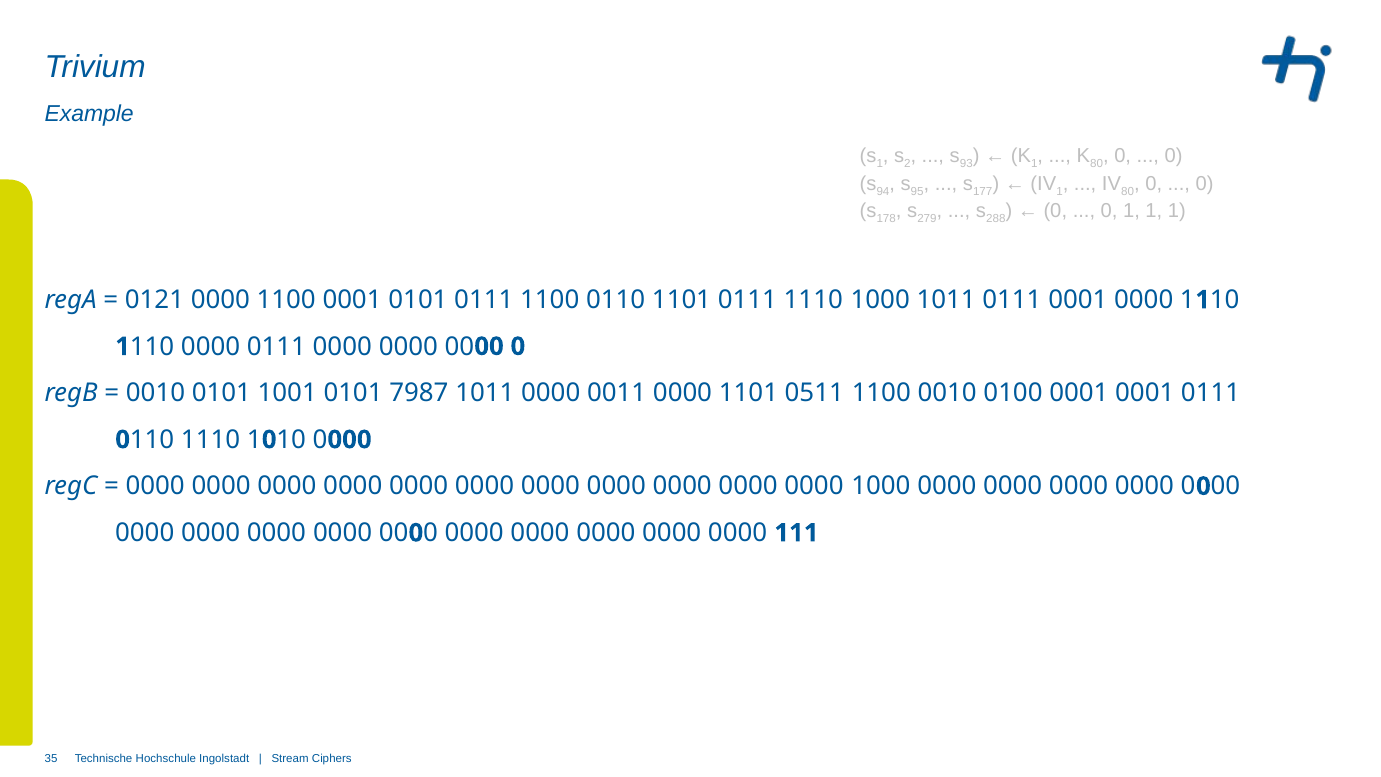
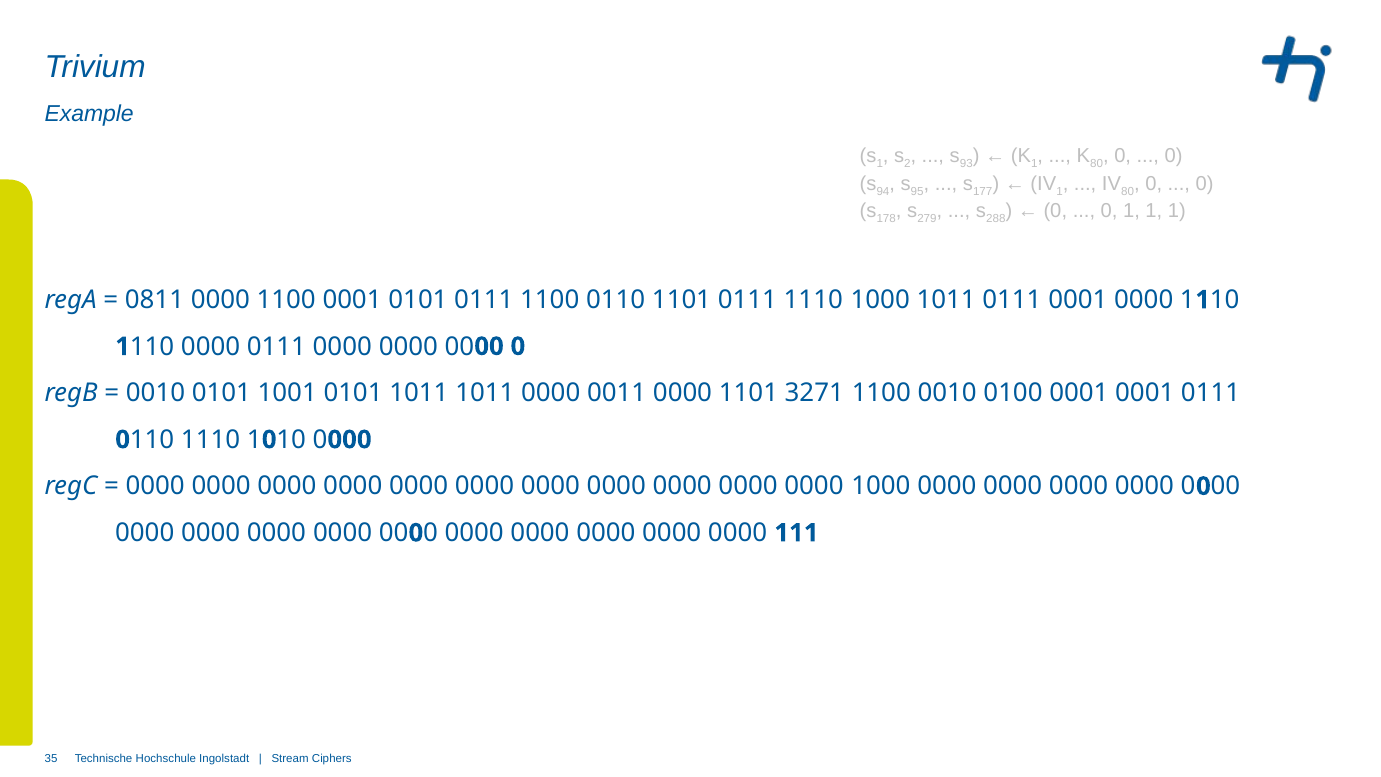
0121: 0121 -> 0811 (154, 300)
0101 7987: 7987 -> 1011 (419, 393)
0511: 0511 -> 3271 (814, 393)
